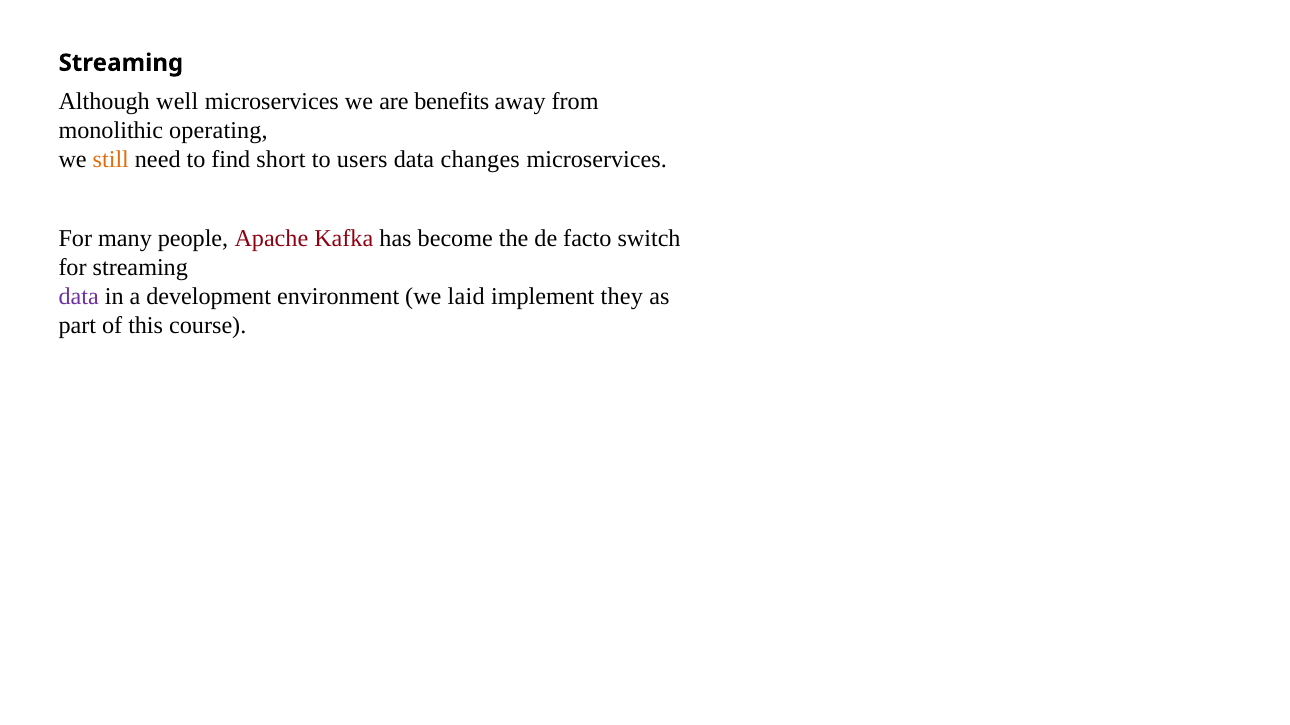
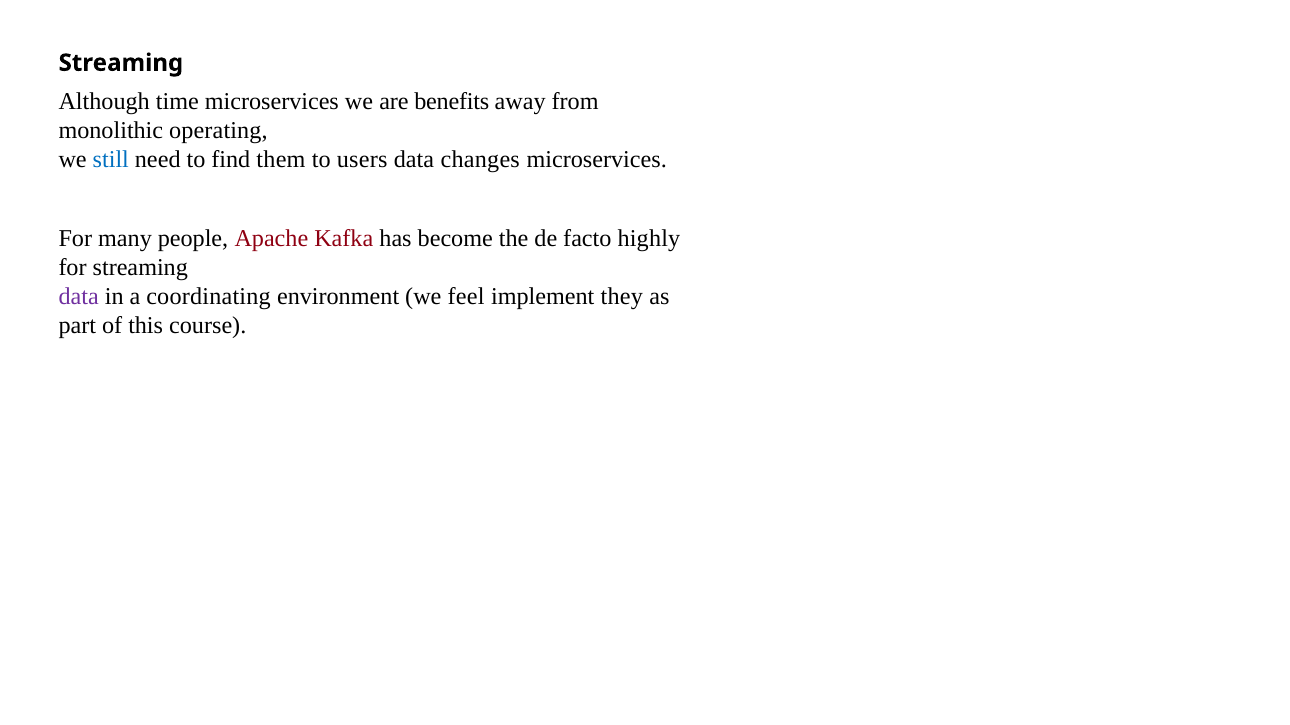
well: well -> time (177, 102)
still colour: orange -> blue (111, 160)
short: short -> them (281, 160)
switch: switch -> highly (649, 239)
development: development -> coordinating (209, 297)
laid: laid -> feel (466, 297)
